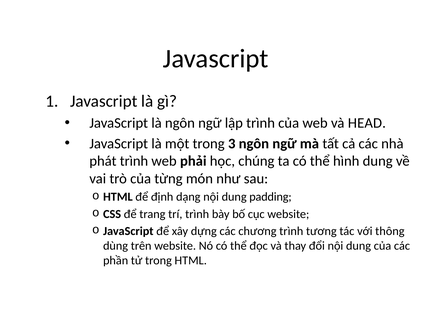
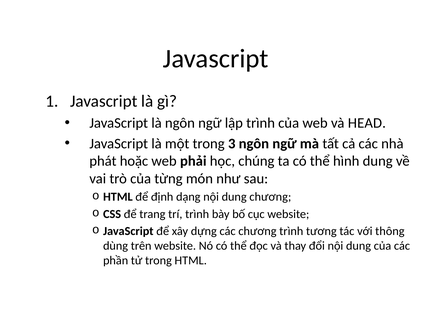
phát trình: trình -> hoặc (134, 161)
dung padding: padding -> chương (270, 197)
